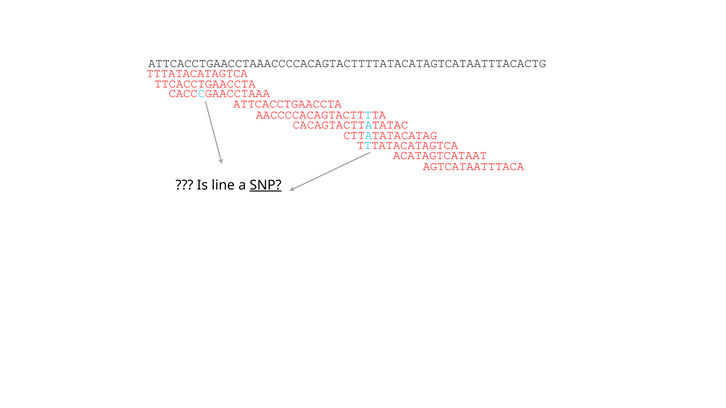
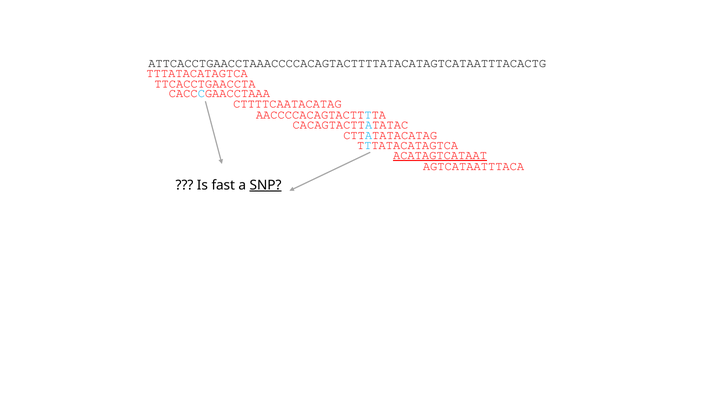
ATTCACCTGAACCTA: ATTCACCTGAACCTA -> CTTTTCAATACATAG (287, 104)
ACATAGTCATAAT underline: none -> present (440, 155)
line: line -> fast (223, 185)
